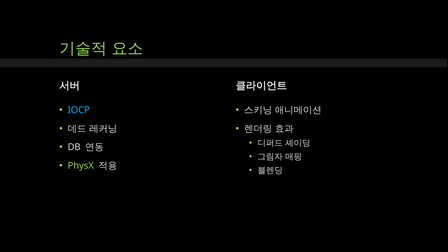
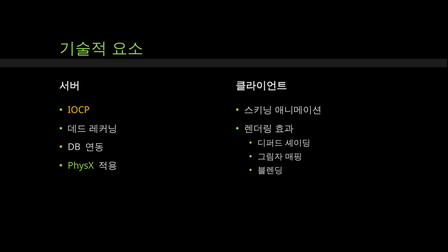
IOCP colour: light blue -> yellow (79, 110)
